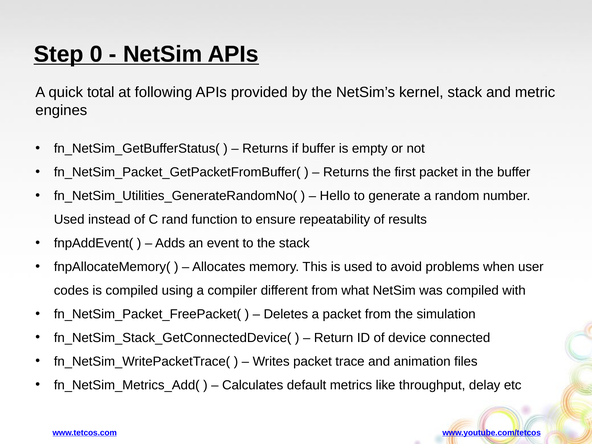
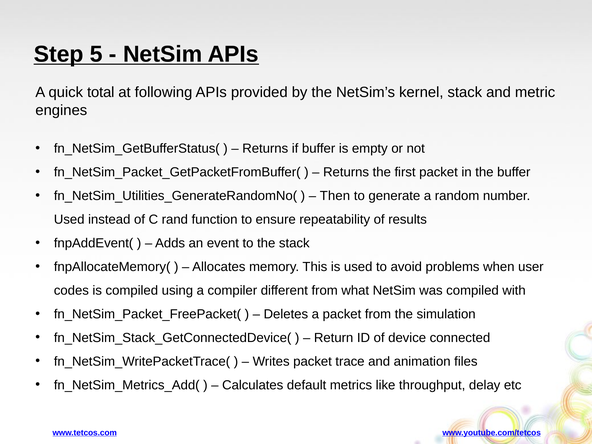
0: 0 -> 5 (96, 54)
Hello: Hello -> Then (335, 196)
